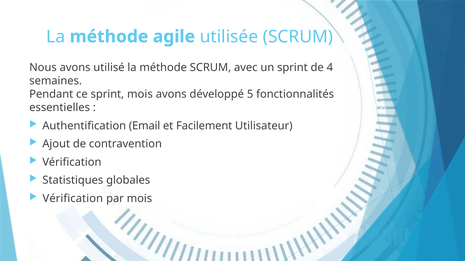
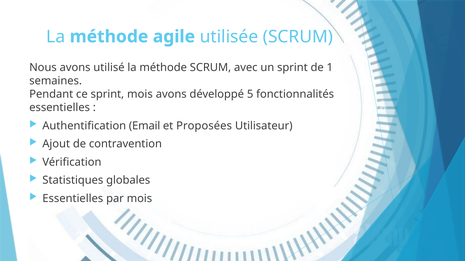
4: 4 -> 1 (330, 68)
Facilement: Facilement -> Proposées (204, 126)
Vérification: Vérification -> Essentielles (73, 199)
